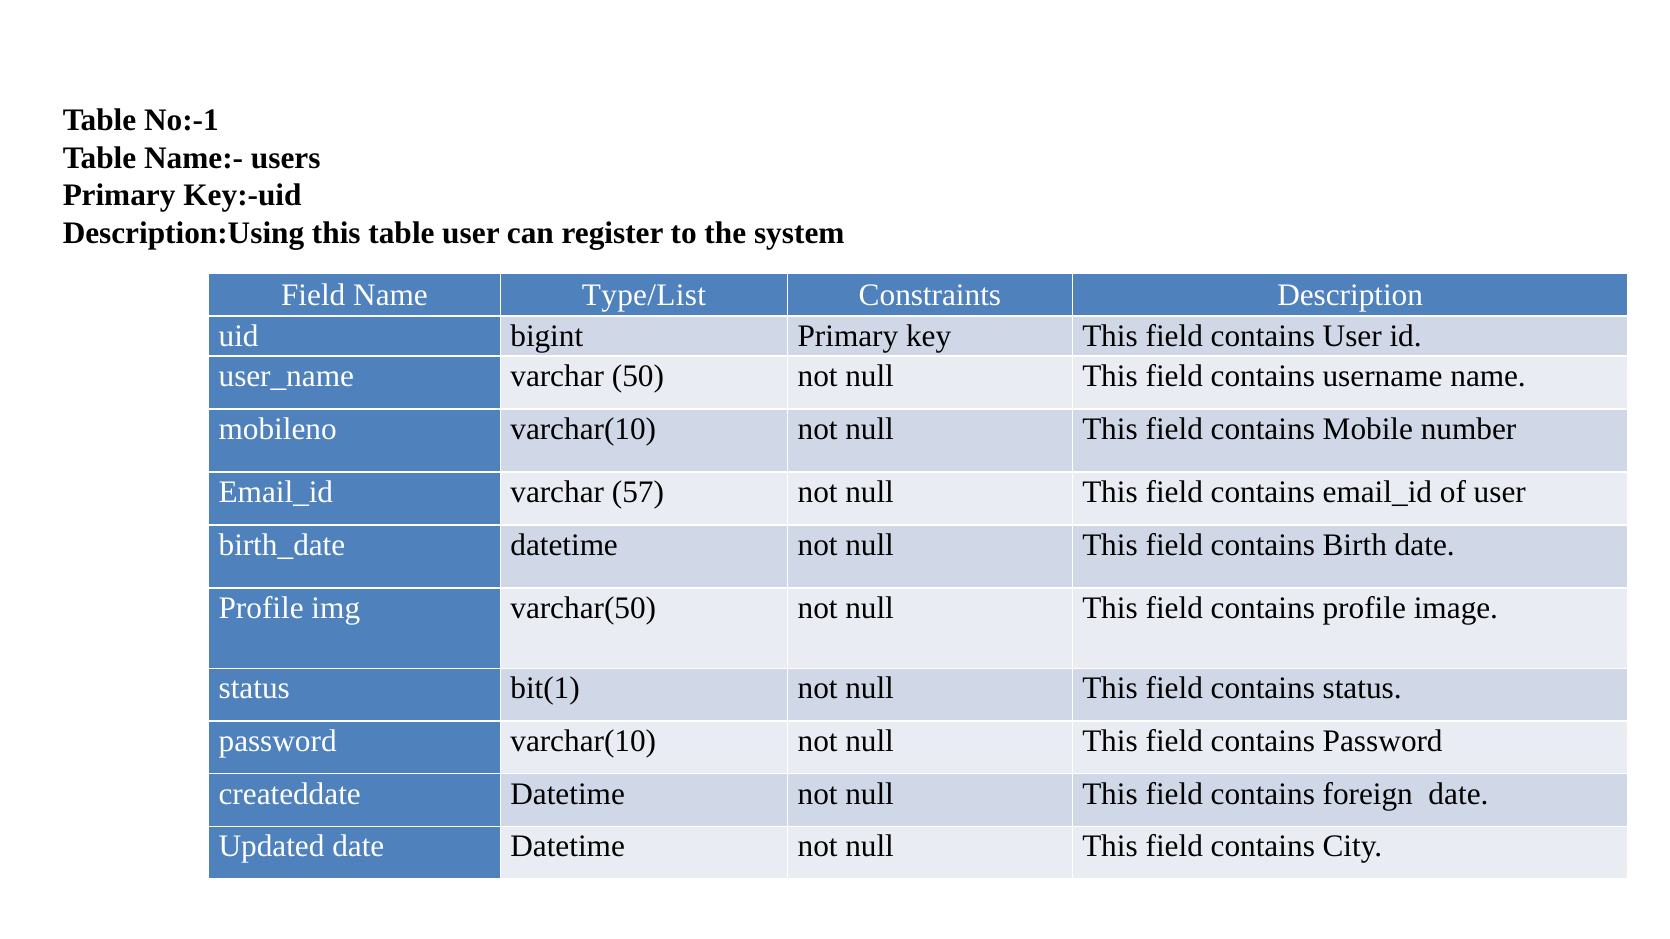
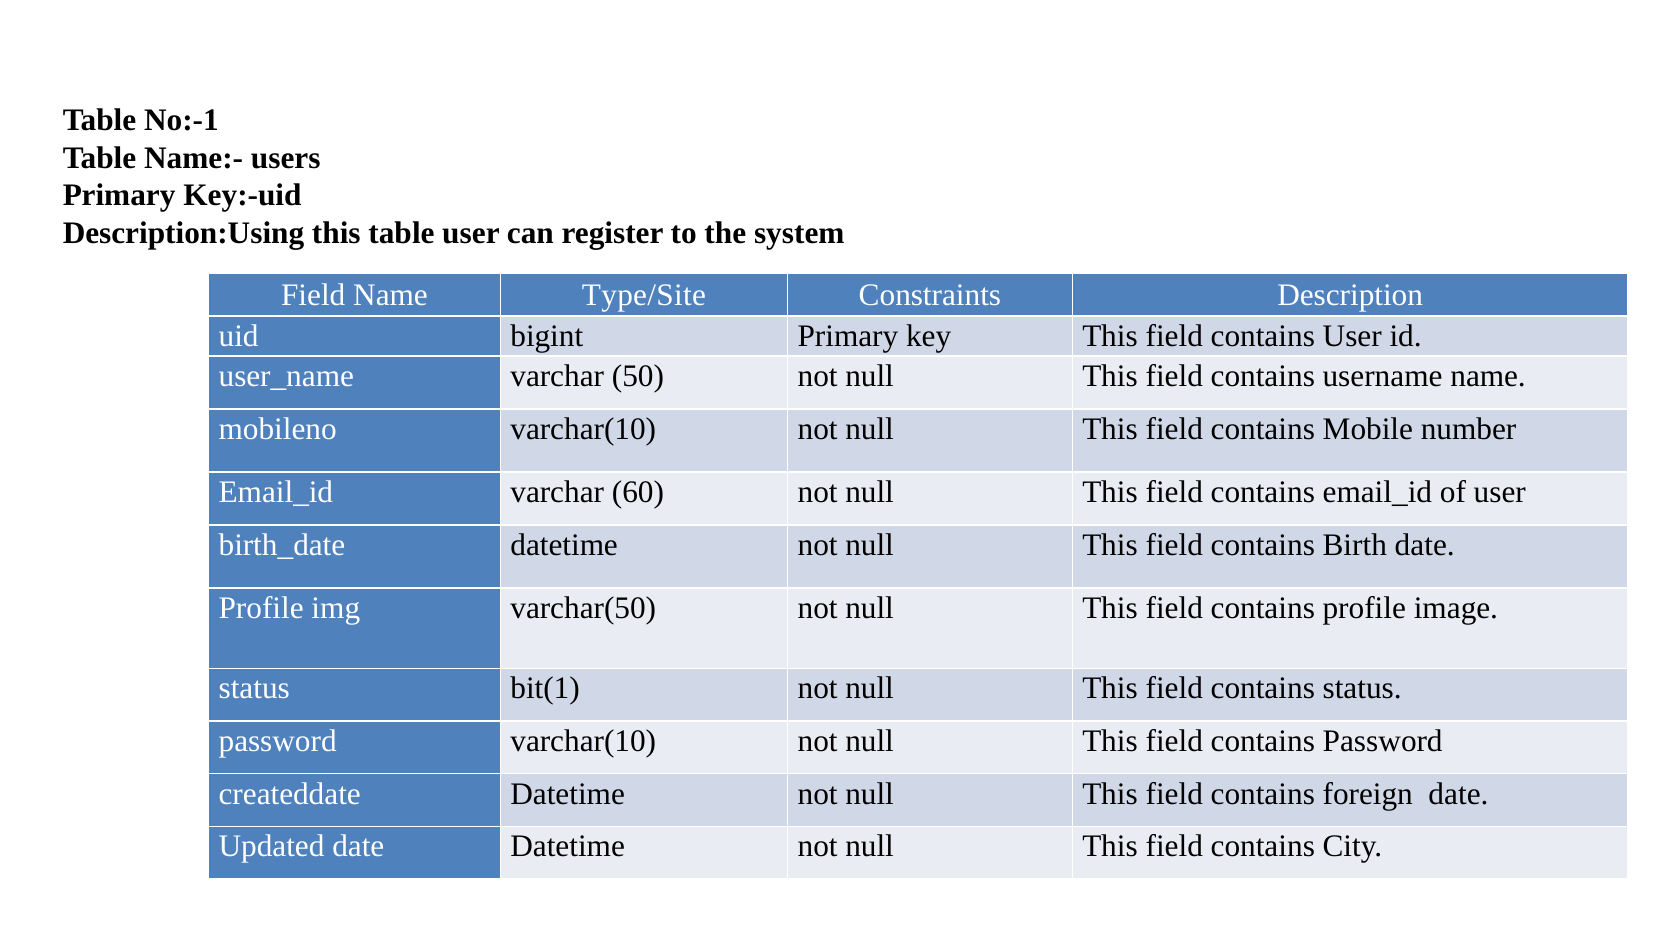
Type/List: Type/List -> Type/Site (644, 296)
57: 57 -> 60 (638, 492)
